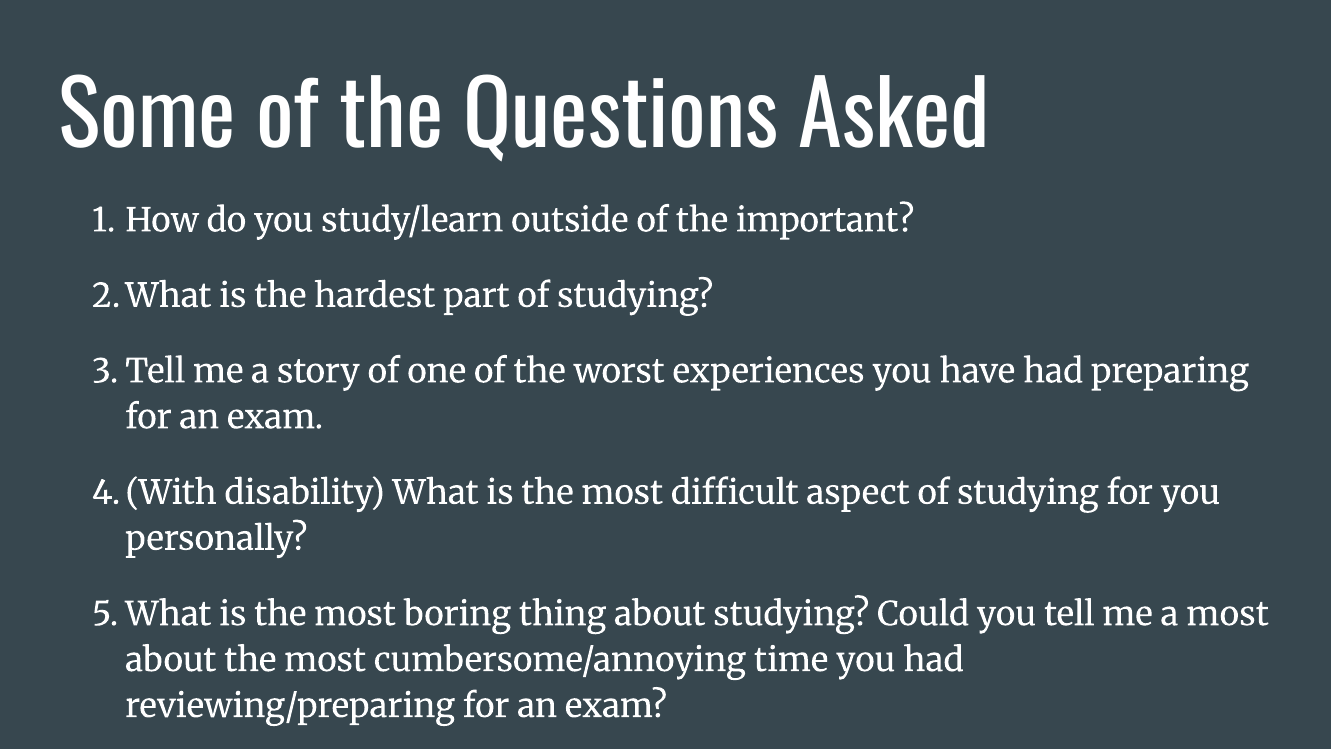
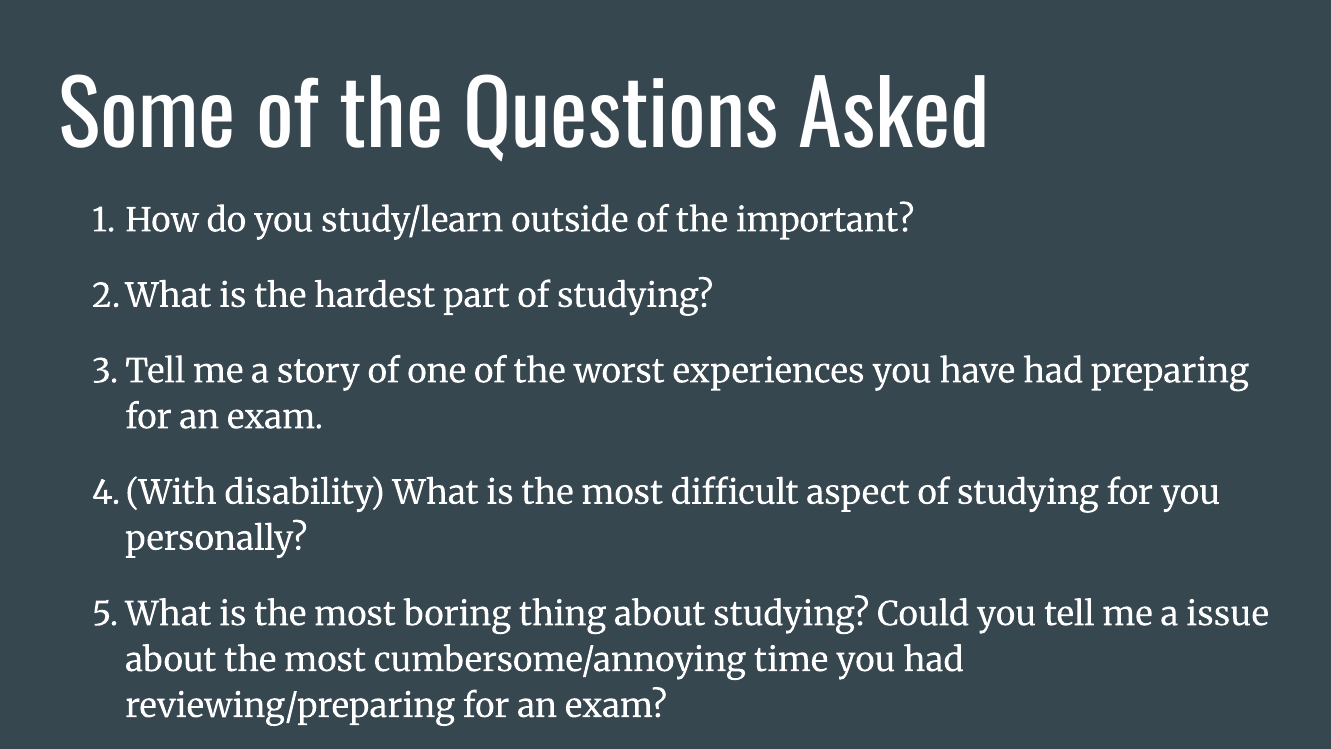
a most: most -> issue (1228, 614)
